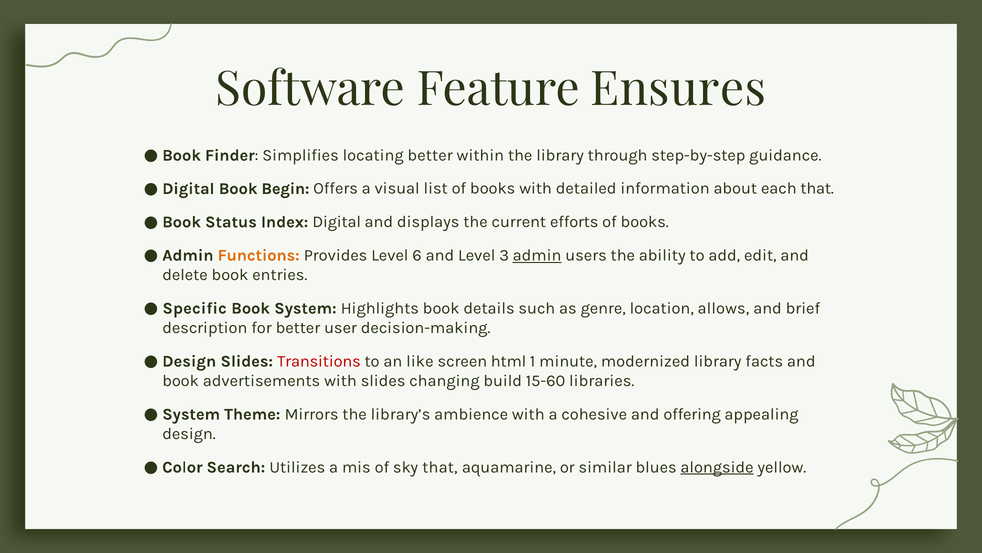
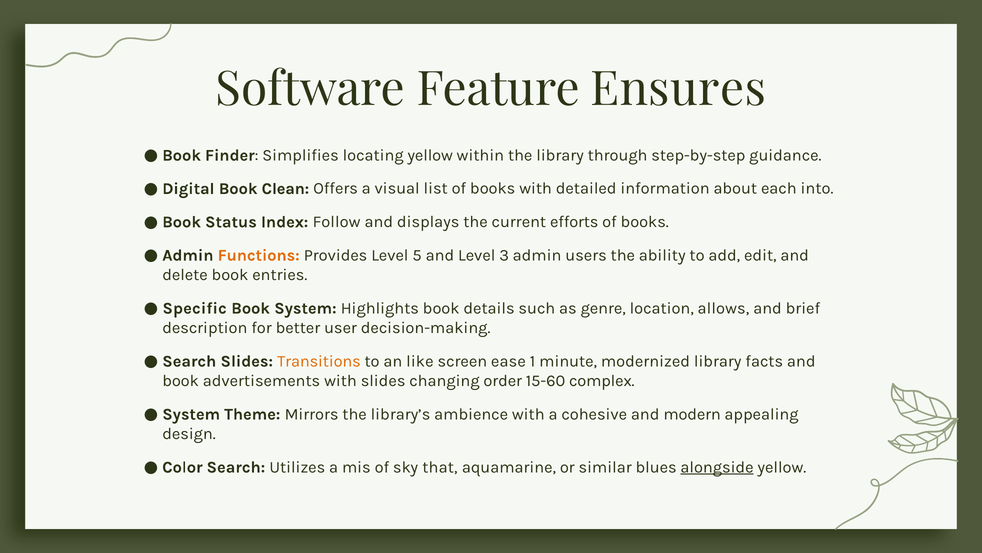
locating better: better -> yellow (430, 155)
Begin: Begin -> Clean (285, 188)
each that: that -> into (817, 188)
Index Digital: Digital -> Follow (337, 222)
6: 6 -> 5 (417, 255)
admin underline: present -> none (537, 255)
Design: Design -> Search (189, 361)
Transitions colour: red -> orange (319, 361)
html: html -> ease (508, 361)
build: build -> order (503, 380)
libraries: libraries -> complex (602, 380)
offering: offering -> modern (692, 414)
